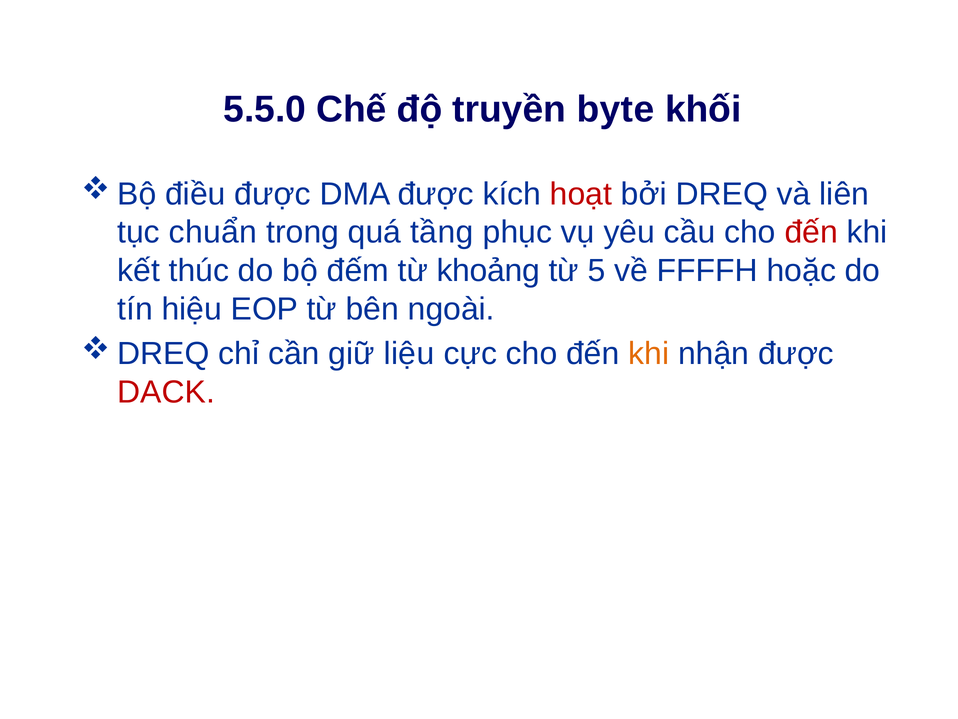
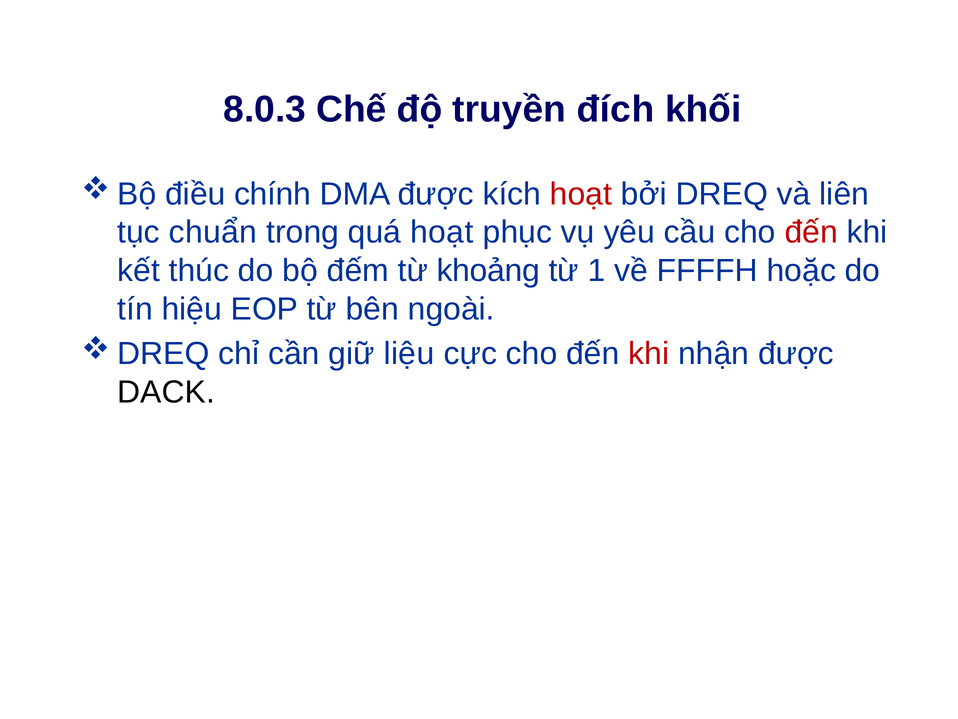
5.5.0: 5.5.0 -> 8.0.3 (265, 110)
byte: byte -> đích (615, 110)
điều được: được -> chính (273, 194)
quá tầng: tầng -> hoạt (442, 232)
5: 5 -> 1 (597, 270)
khi colour: orange -> red (649, 353)
DACK colour: red -> black (166, 392)
